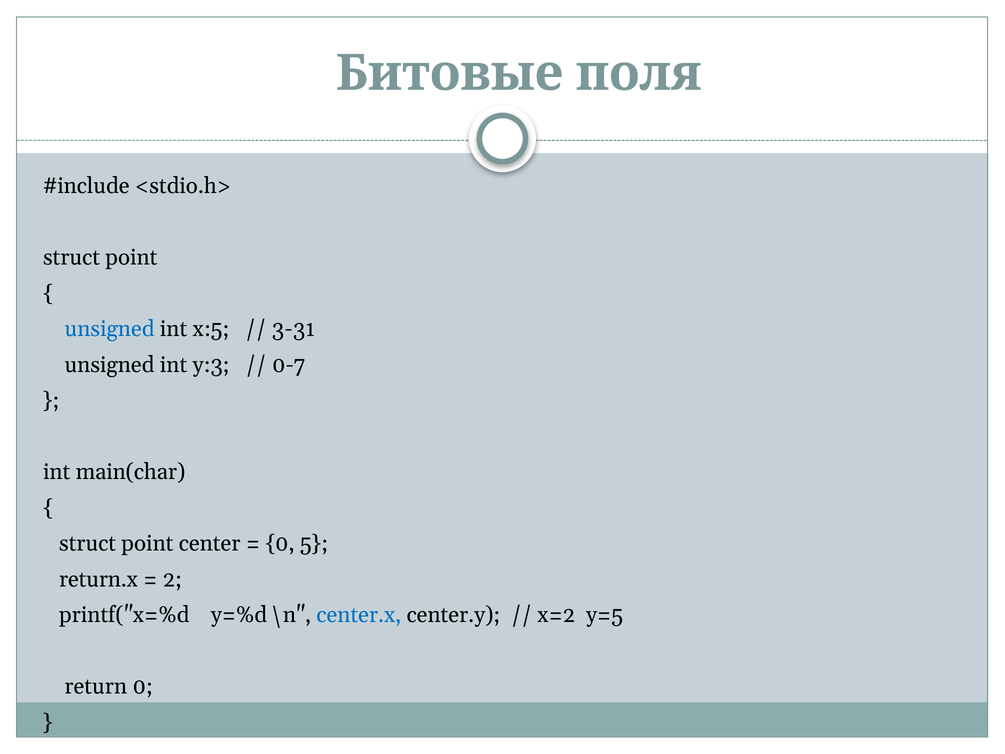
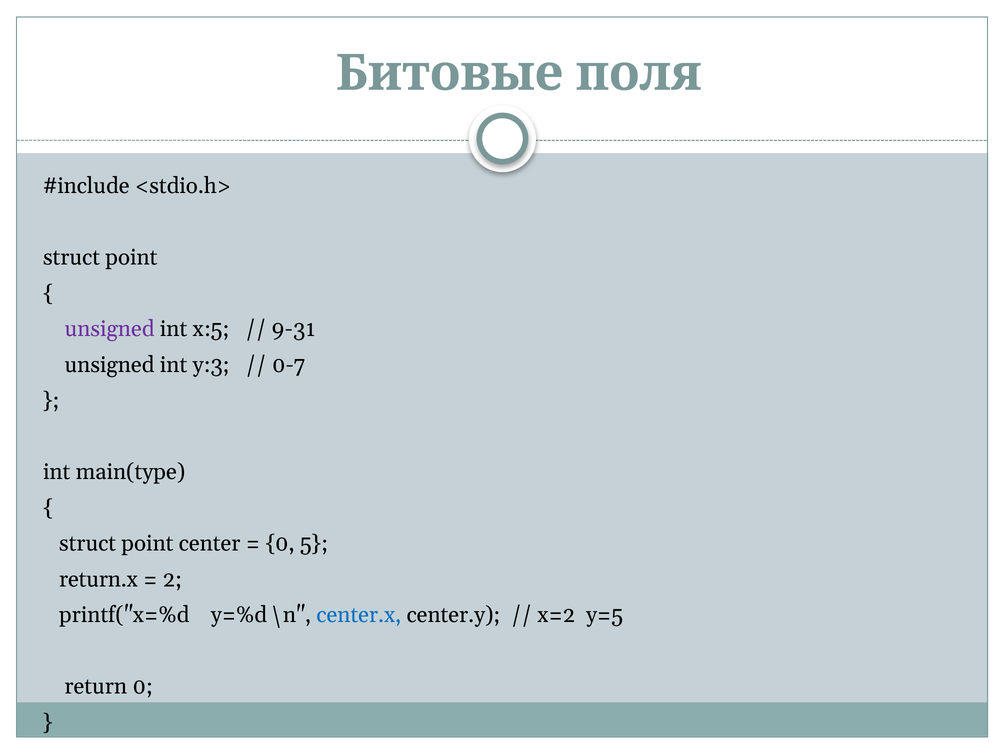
unsigned colour: blue -> purple (110, 329)
3-31: 3-31 -> 9-31 (293, 329)
main(char: main(char -> main(type (130, 472)
